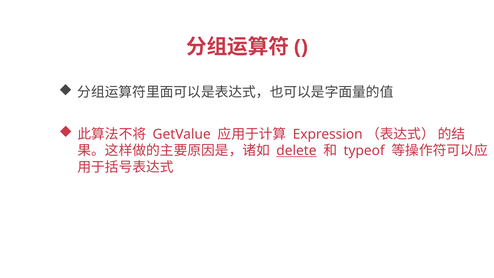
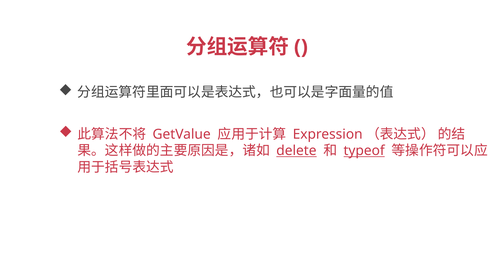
typeof underline: none -> present (364, 151)
